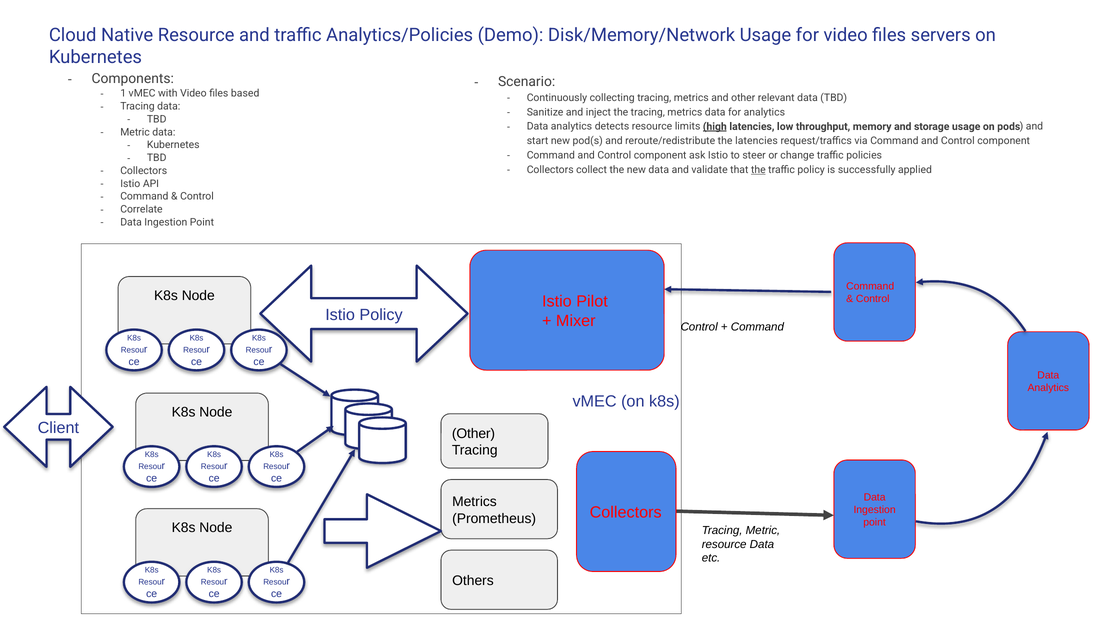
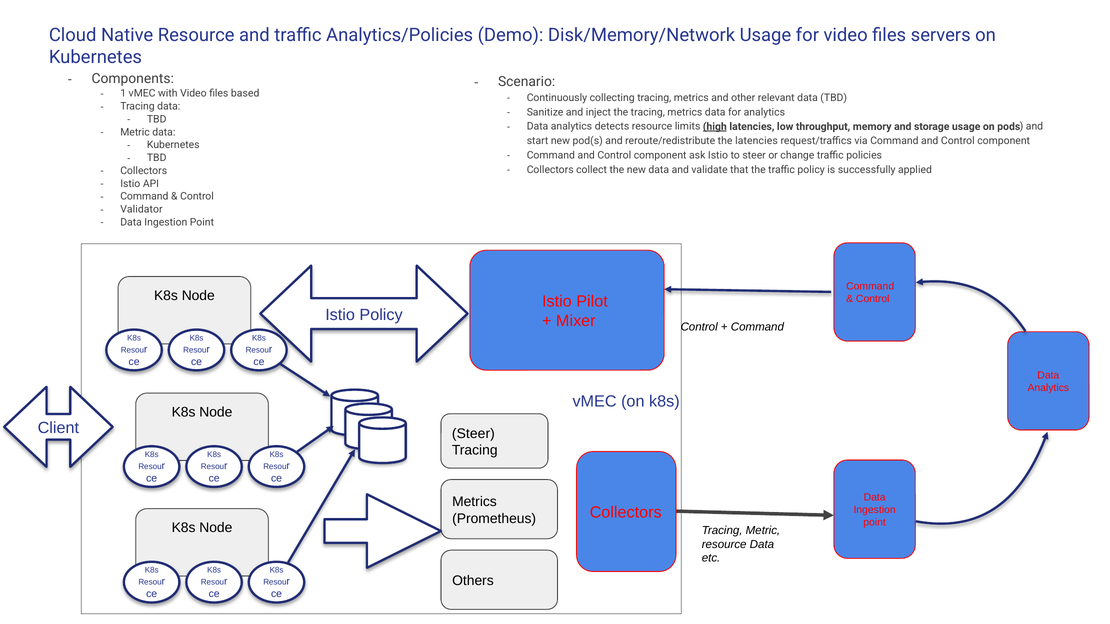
the underline: present -> none (758, 170)
Correlate: Correlate -> Validator (141, 209)
Other: Other -> Steer (473, 434)
